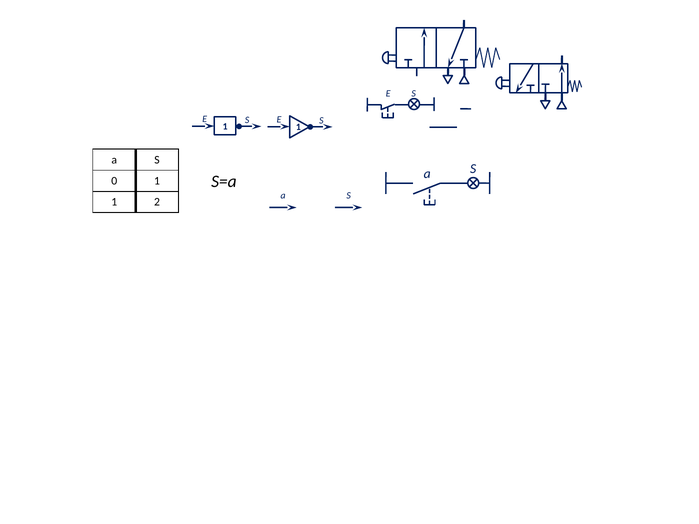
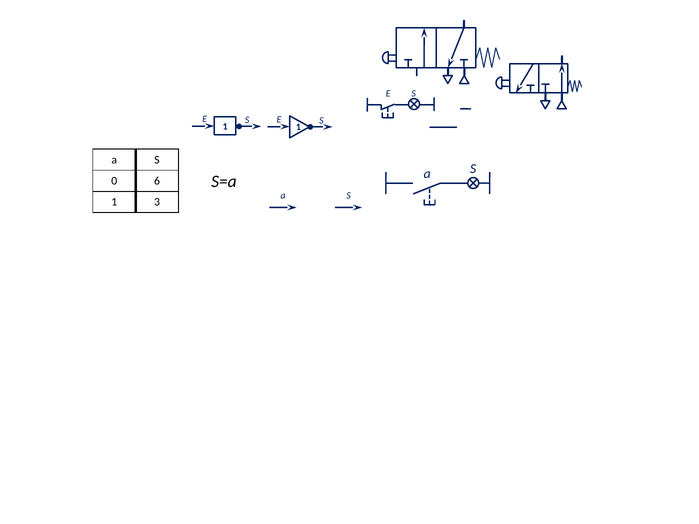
0 1: 1 -> 6 (157, 181)
2: 2 -> 3 (157, 202)
